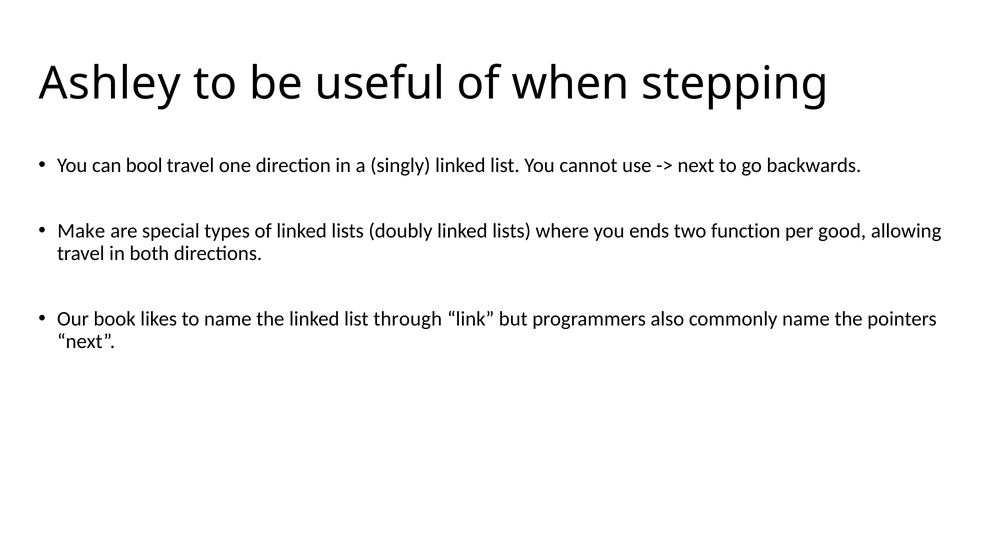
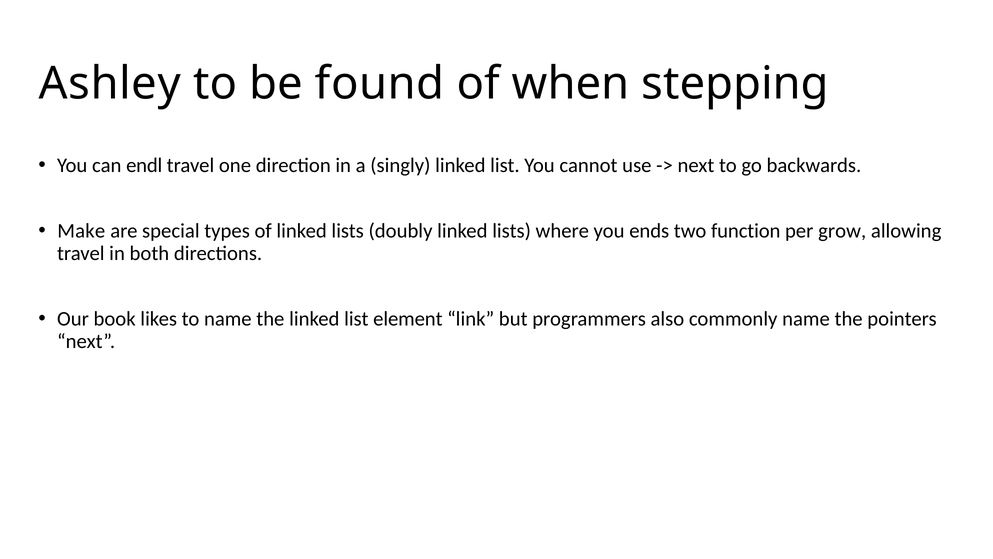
useful: useful -> found (380, 83)
bool: bool -> endl (144, 165)
good: good -> grow (842, 231)
through: through -> element (408, 319)
